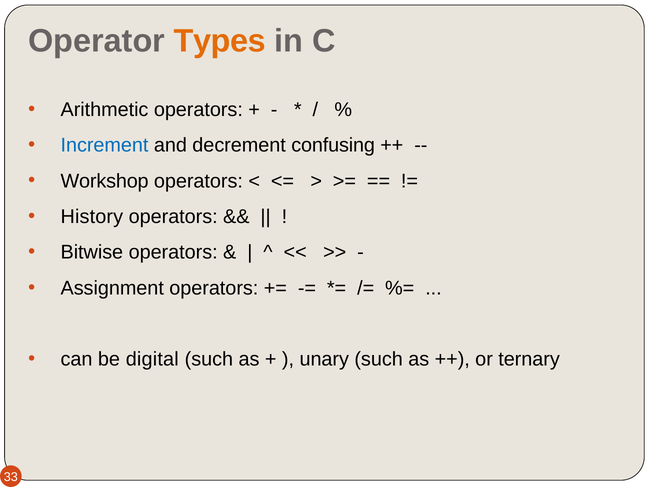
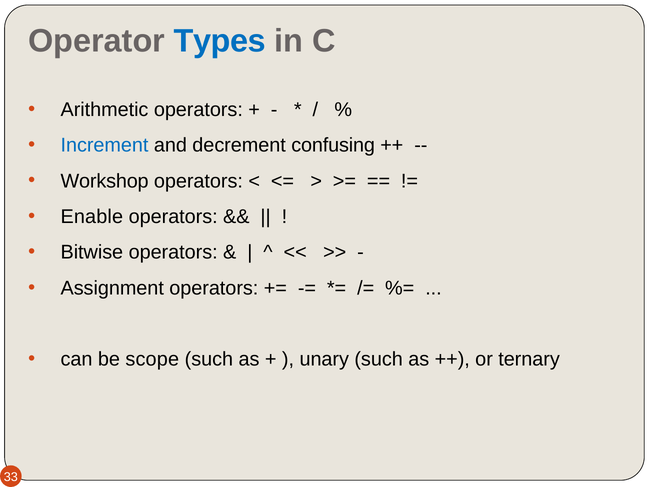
Types colour: orange -> blue (220, 41)
History: History -> Enable (92, 217)
digital: digital -> scope (152, 359)
